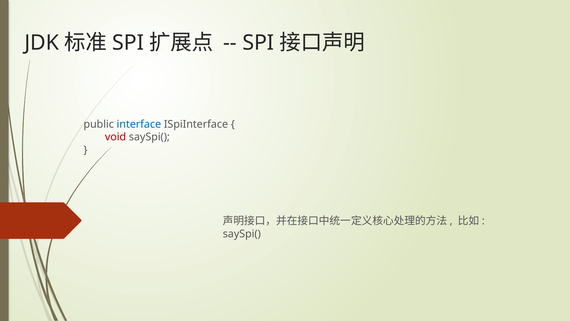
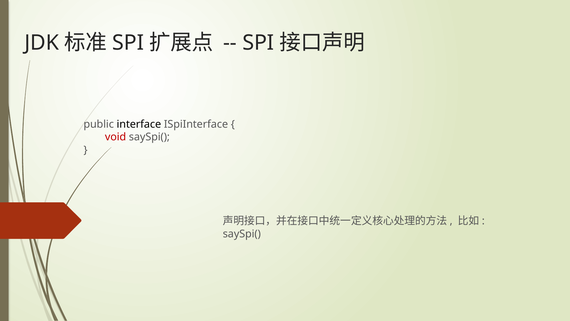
interface colour: blue -> black (139, 124)
